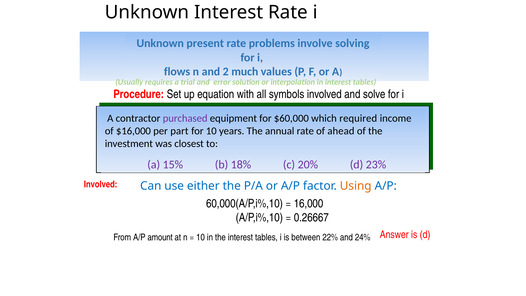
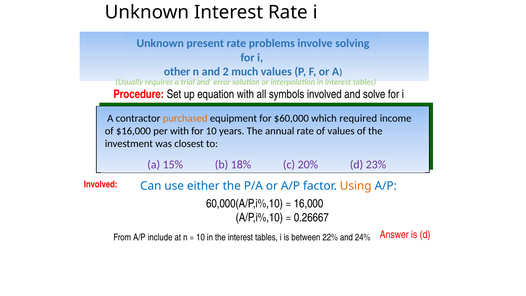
flows: flows -> other (177, 72)
purchased colour: purple -> orange (185, 118)
per part: part -> with (180, 131)
of ahead: ahead -> values (341, 131)
amount: amount -> include (160, 237)
